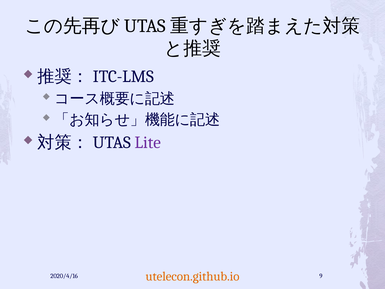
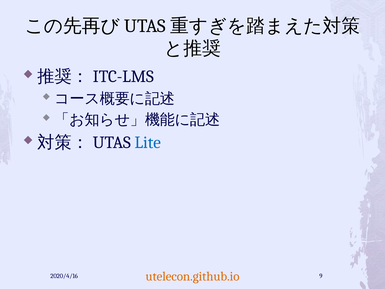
Lite colour: purple -> blue (148, 142)
